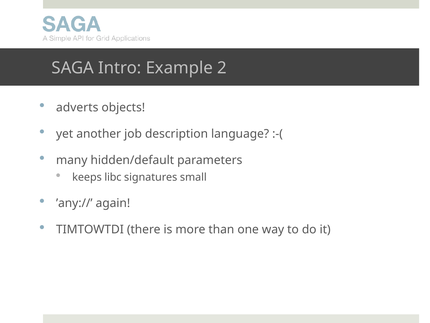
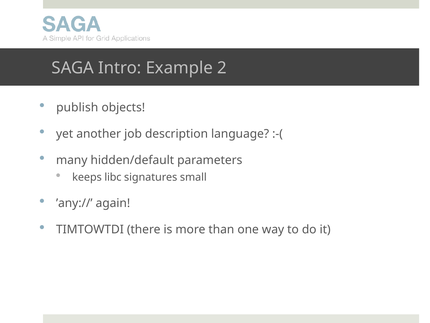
adverts: adverts -> publish (77, 107)
